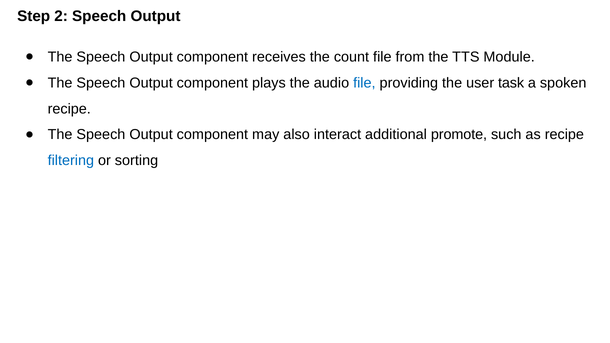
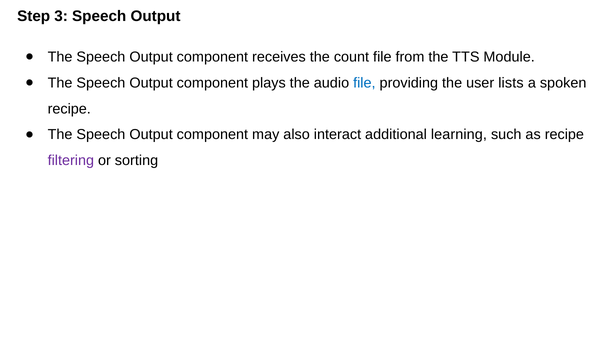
2: 2 -> 3 (61, 16)
task: task -> lists (511, 83)
promote: promote -> learning (459, 135)
filtering colour: blue -> purple (71, 161)
